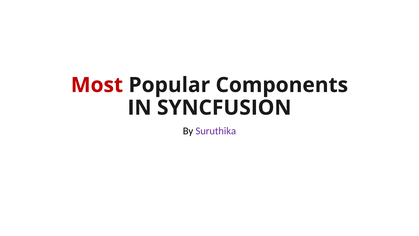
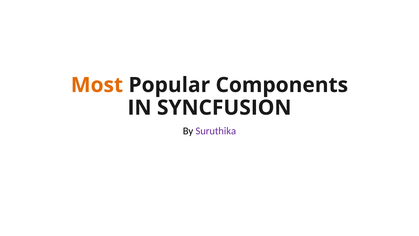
Most colour: red -> orange (97, 85)
